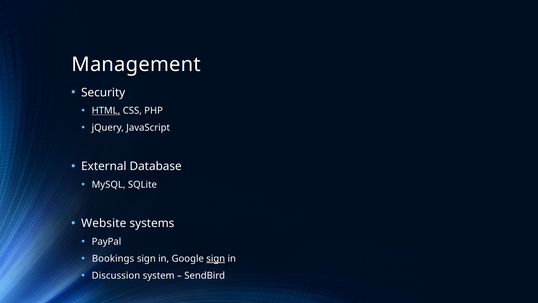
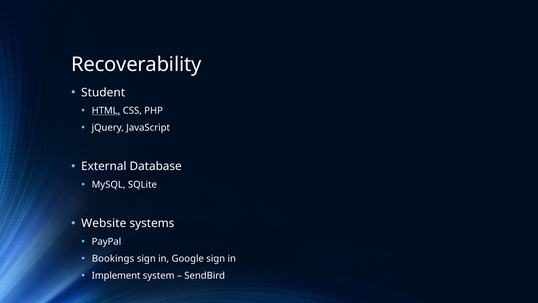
Management: Management -> Recoverability (136, 64)
Security: Security -> Student (103, 92)
sign underline: present -> none (216, 258)
Discussion: Discussion -> Implement (116, 275)
